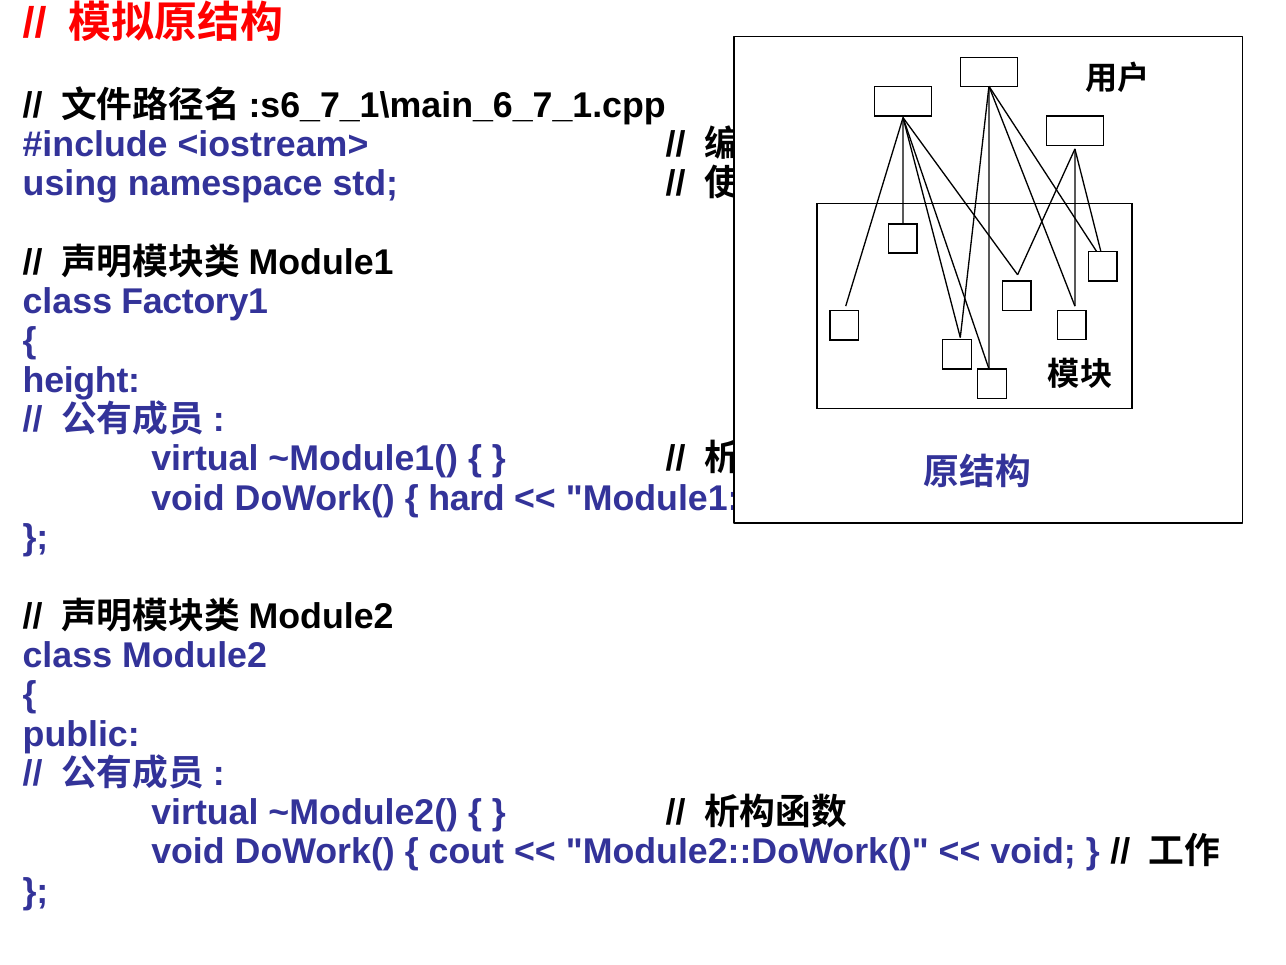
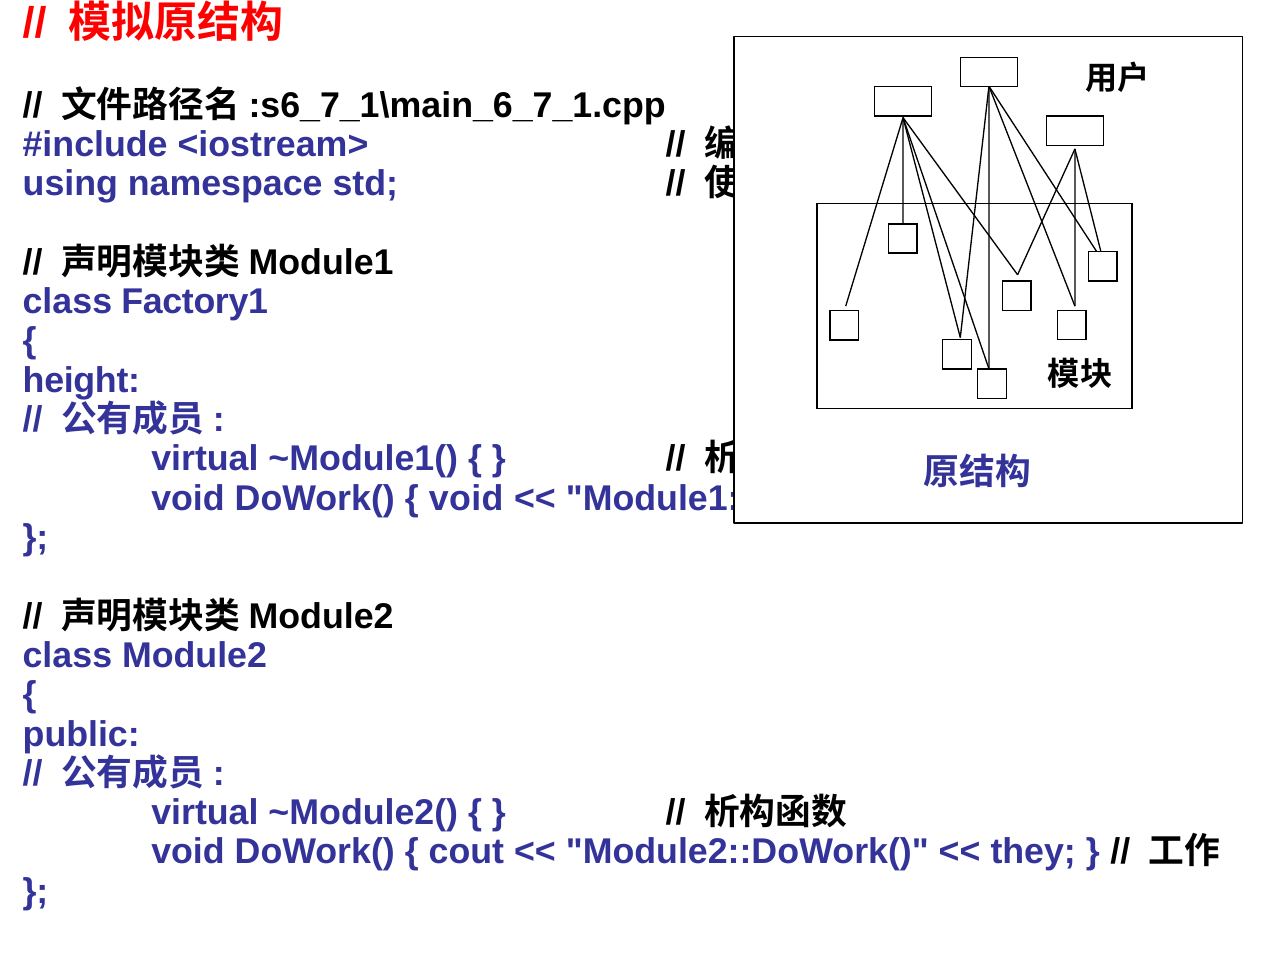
hard: hard -> void (466, 498)
void: void -> they (1033, 852)
